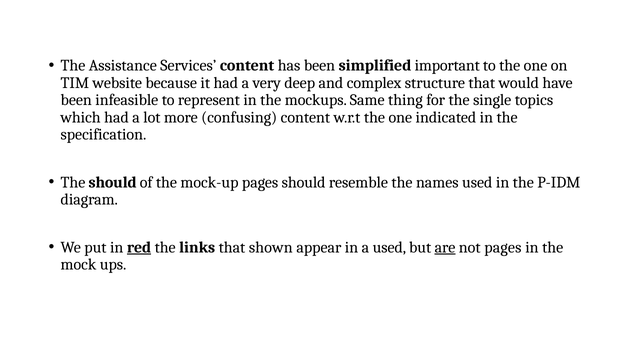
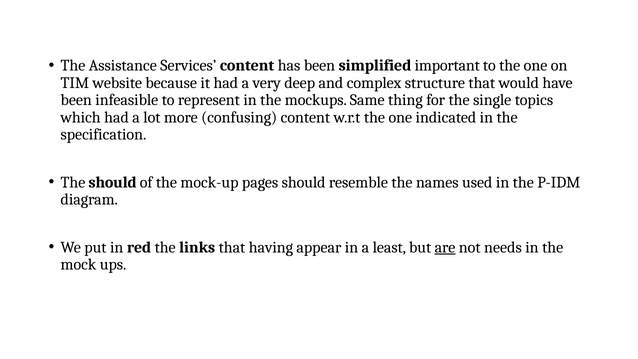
red underline: present -> none (139, 247)
shown: shown -> having (271, 247)
a used: used -> least (389, 247)
not pages: pages -> needs (503, 247)
